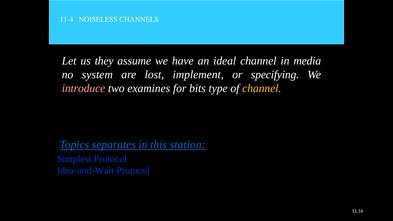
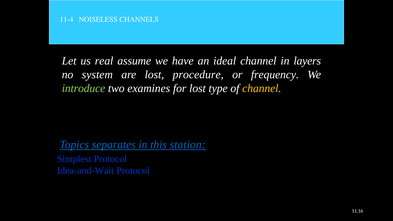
they: they -> real (104, 61)
media: media -> layers (307, 61)
implement: implement -> procedure (198, 74)
specifying: specifying -> frequency (275, 74)
introduce colour: pink -> light green (84, 88)
for bits: bits -> lost (198, 88)
